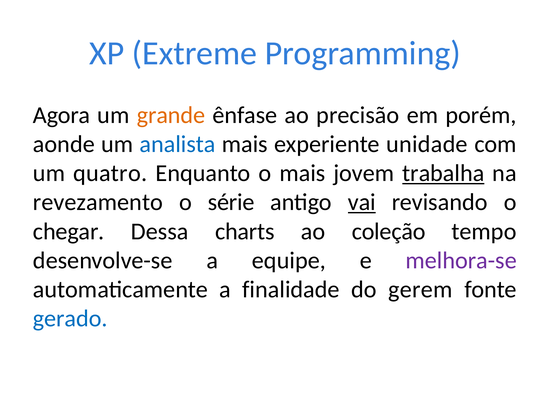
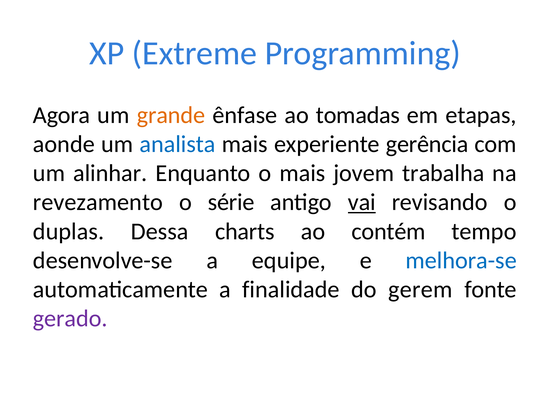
precisão: precisão -> tomadas (358, 115)
porém: porém -> etapas (481, 115)
unidade: unidade -> gerência (427, 144)
quatro: quatro -> alinhar (110, 173)
trabalha underline: present -> none (443, 173)
chegar: chegar -> duplas (69, 232)
coleção: coleção -> contém (389, 232)
melhora-se colour: purple -> blue (461, 261)
gerado colour: blue -> purple (70, 319)
